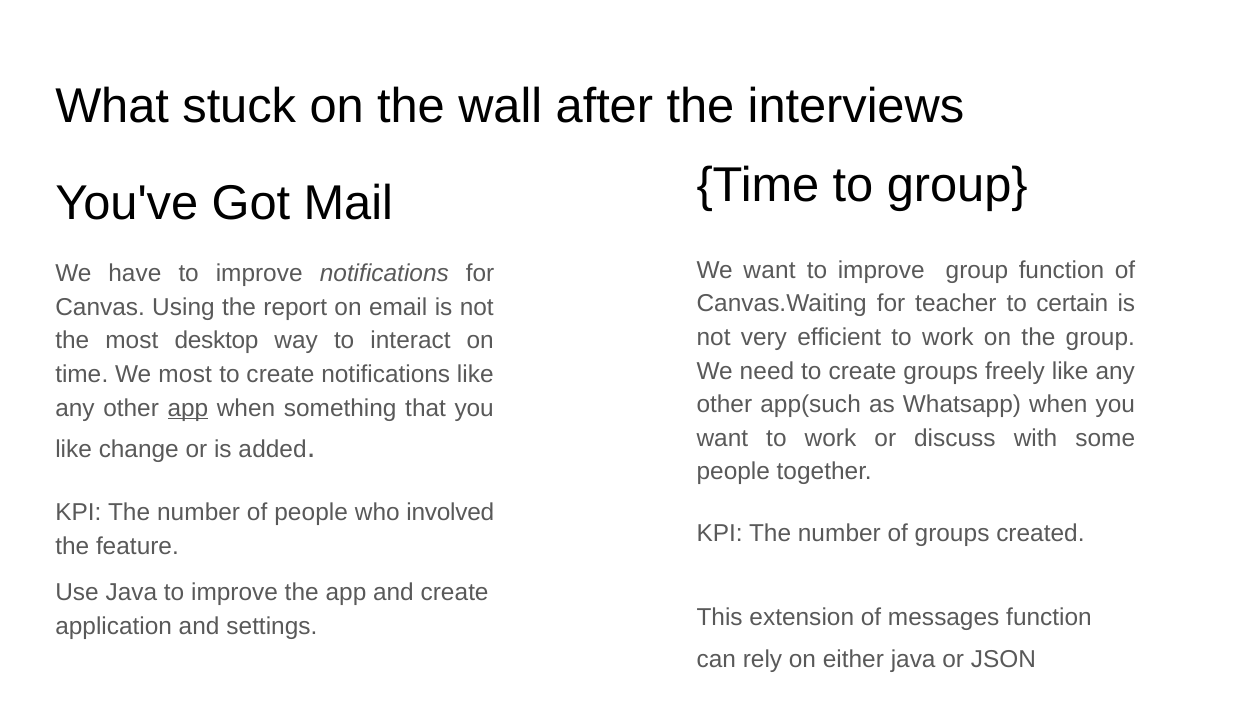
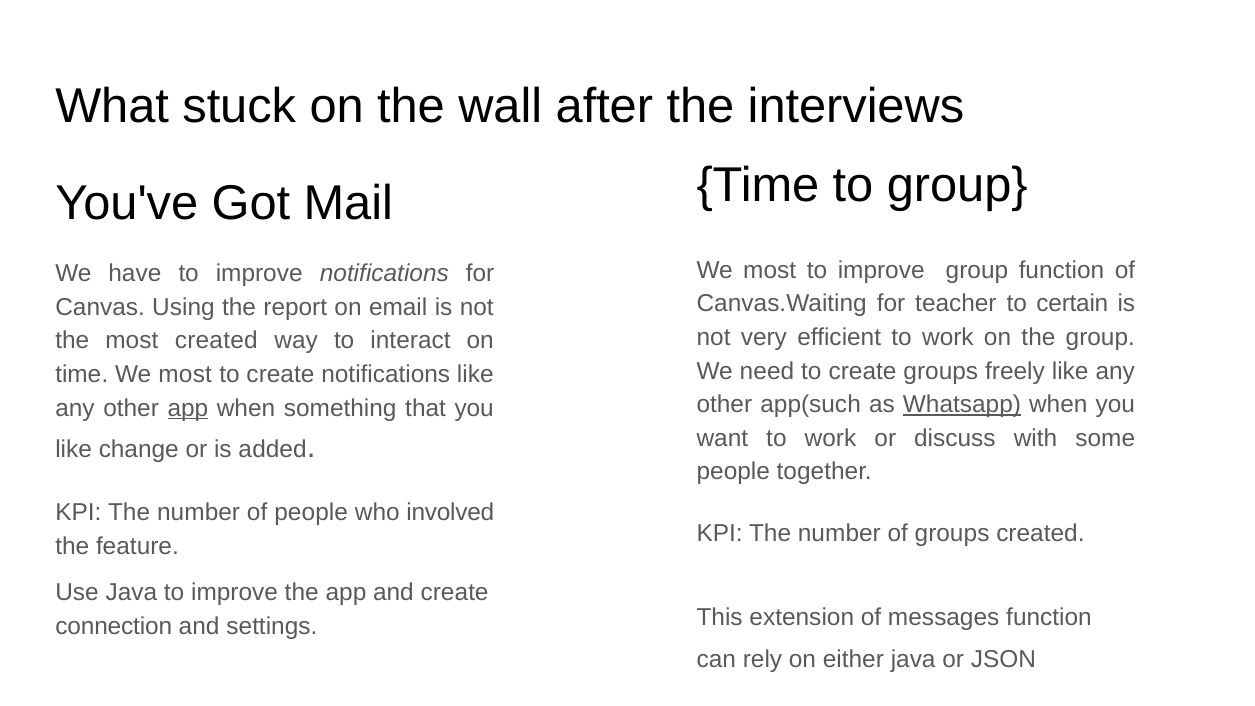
want: want -> most (770, 270)
most desktop: desktop -> created (216, 341)
Whatsapp underline: none -> present (962, 405)
application: application -> connection (114, 626)
